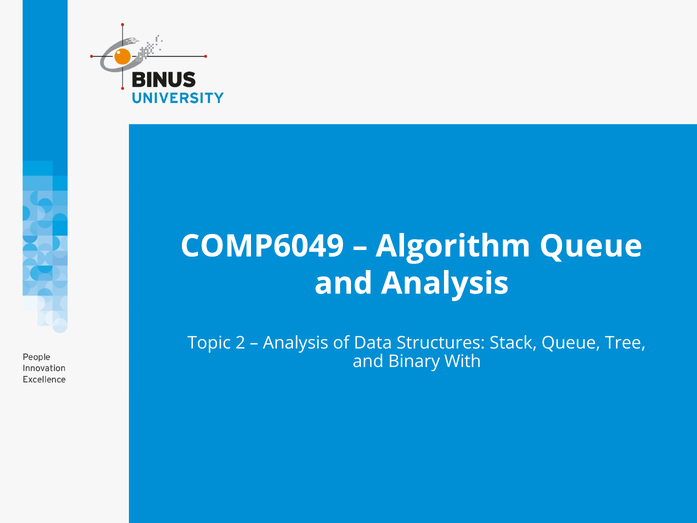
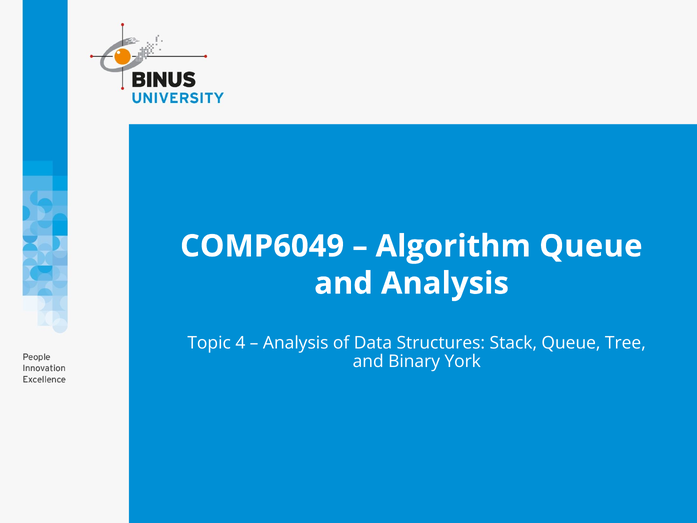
2: 2 -> 4 (240, 343)
With: With -> York (463, 361)
